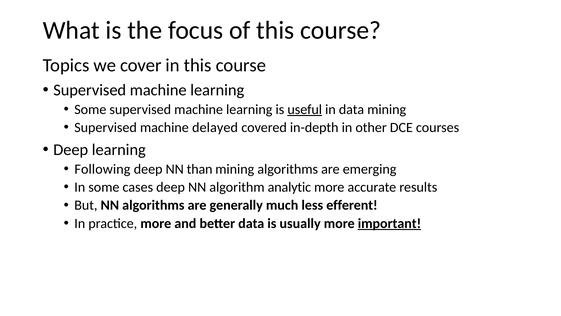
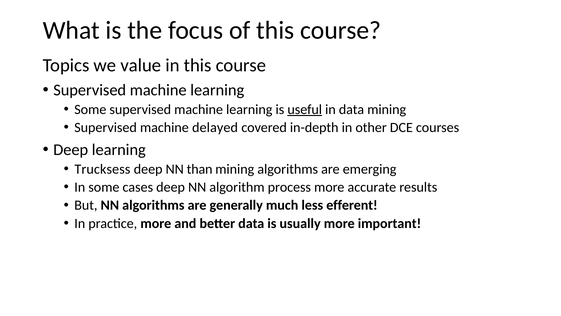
cover: cover -> value (141, 65)
Following: Following -> Trucksess (102, 169)
analytic: analytic -> process (289, 187)
important underline: present -> none (389, 223)
